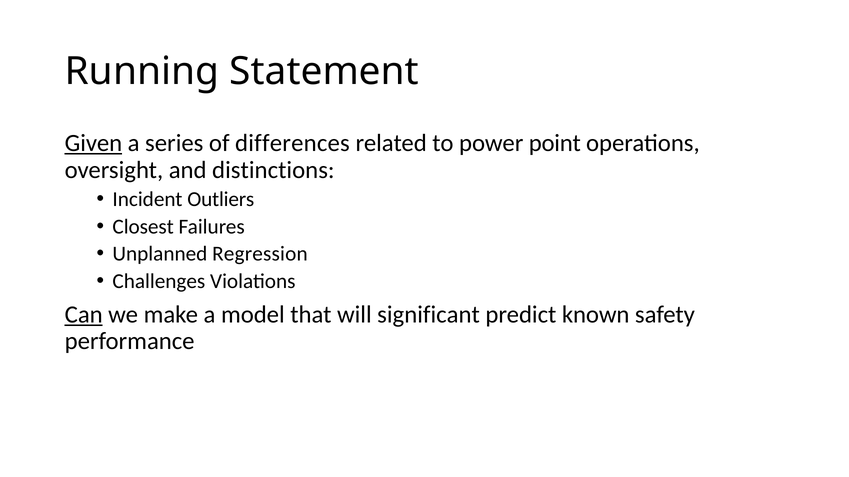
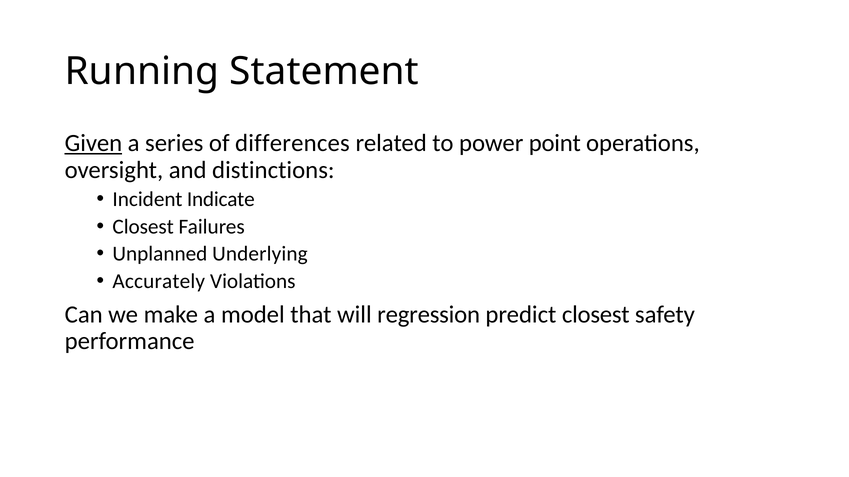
Outliers: Outliers -> Indicate (221, 199)
Regression: Regression -> Underlying (260, 254)
Challenges: Challenges -> Accurately (159, 281)
Can underline: present -> none (84, 315)
significant: significant -> regression (429, 315)
predict known: known -> closest (596, 315)
